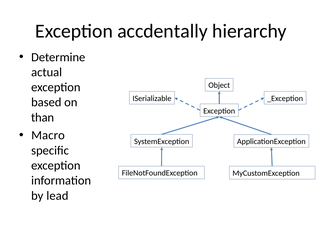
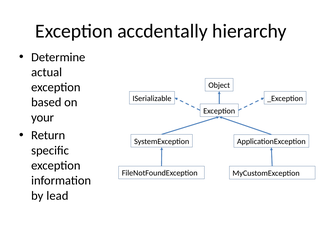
than: than -> your (43, 117)
Macro: Macro -> Return (48, 135)
